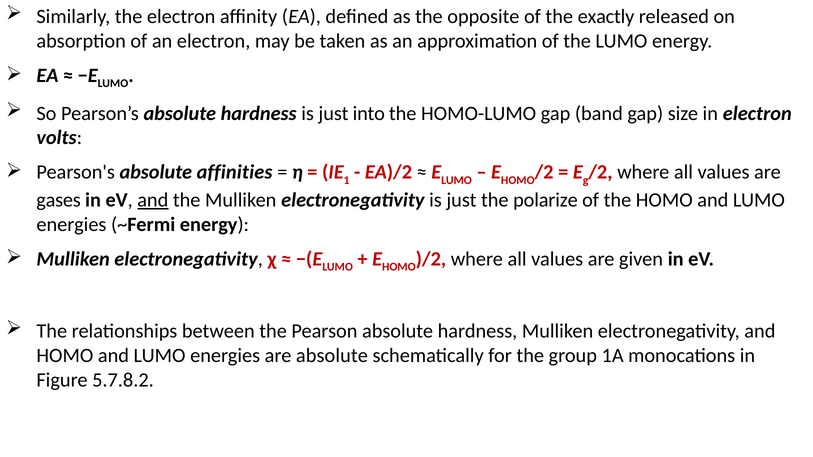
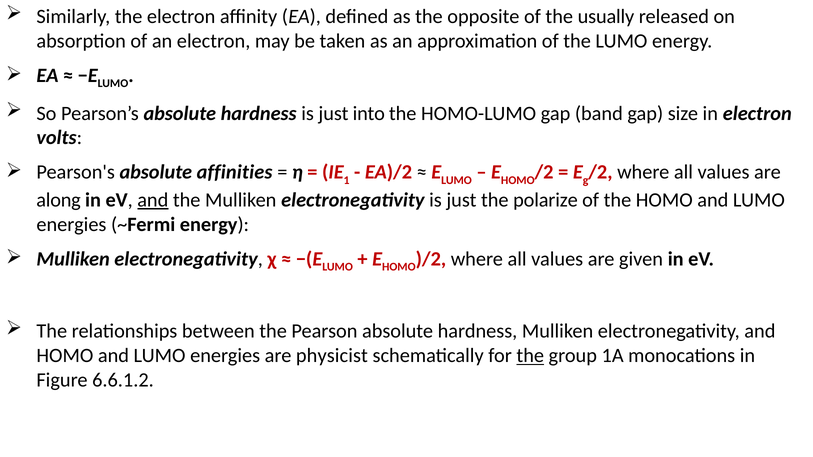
exactly: exactly -> usually (606, 17)
gases: gases -> along (59, 200)
are absolute: absolute -> physicist (332, 356)
the underline: none -> present (530, 356)
5.7.8.2: 5.7.8.2 -> 6.6.1.2 (123, 380)
